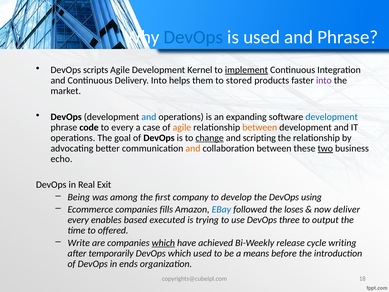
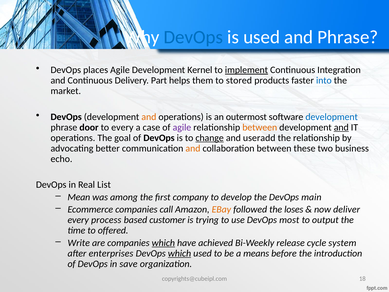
scripts: scripts -> places (96, 70)
Delivery Into: Into -> Part (159, 80)
into colour: purple -> blue (324, 80)
and colour: blue -> orange (149, 117)
expanding: expanding -> outermost (246, 117)
code: code -> door (89, 127)
agile colour: orange -> purple (182, 127)
and underline: none -> present (341, 127)
scripting: scripting -> useradd (259, 138)
two underline: present -> none (325, 148)
Exit: Exit -> List (104, 185)
Being: Being -> Mean (79, 197)
using: using -> main (311, 197)
fills: fills -> call (166, 209)
EBay colour: blue -> orange (221, 209)
enables: enables -> process (106, 220)
executed: executed -> customer (167, 220)
three: three -> most (289, 220)
writing: writing -> system (342, 243)
temporarily: temporarily -> enterprises (111, 253)
which underline: none -> present (179, 253)
ends: ends -> save (128, 264)
